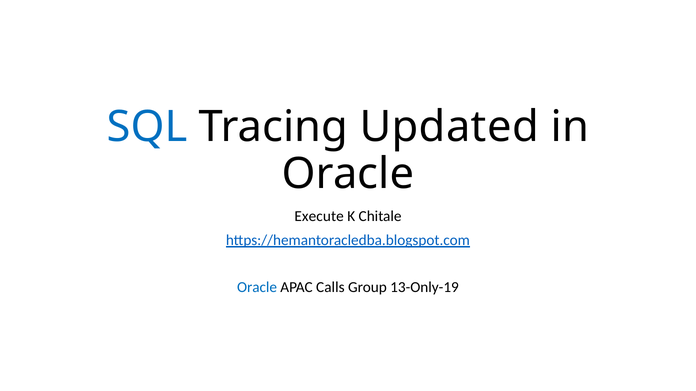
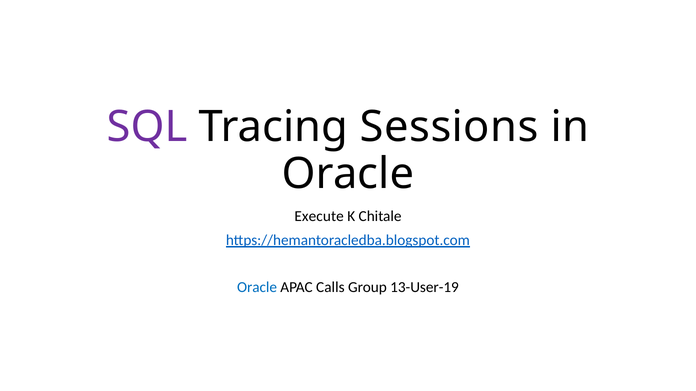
SQL colour: blue -> purple (147, 127)
Updated: Updated -> Sessions (449, 127)
13-Only-19: 13-Only-19 -> 13-User-19 (425, 288)
